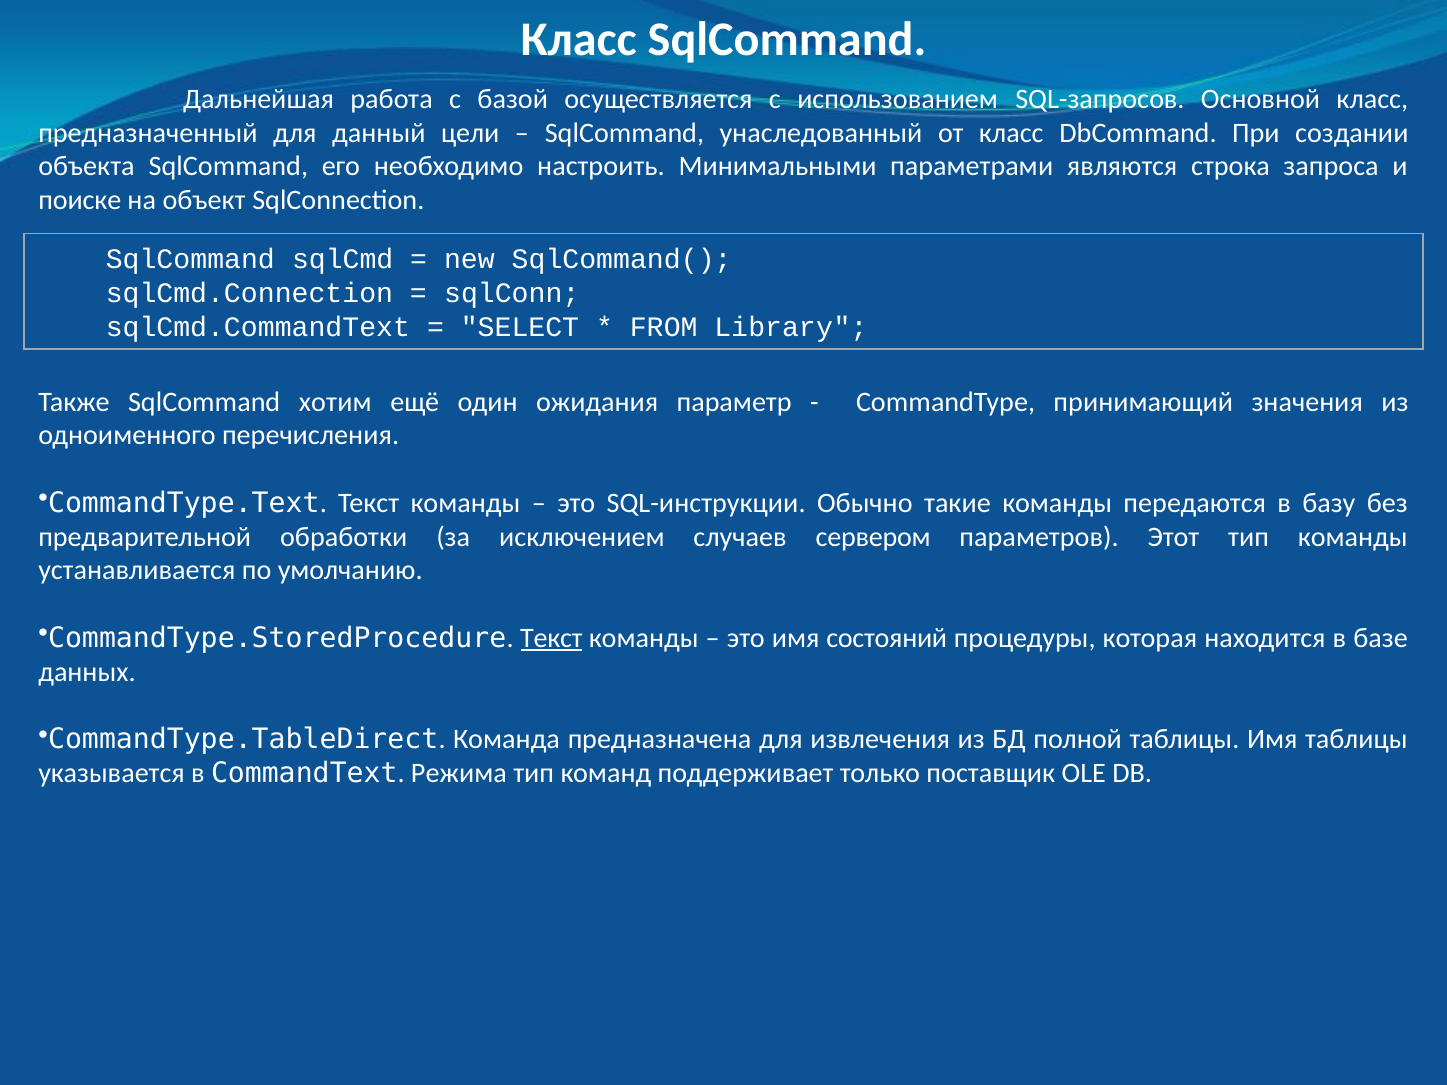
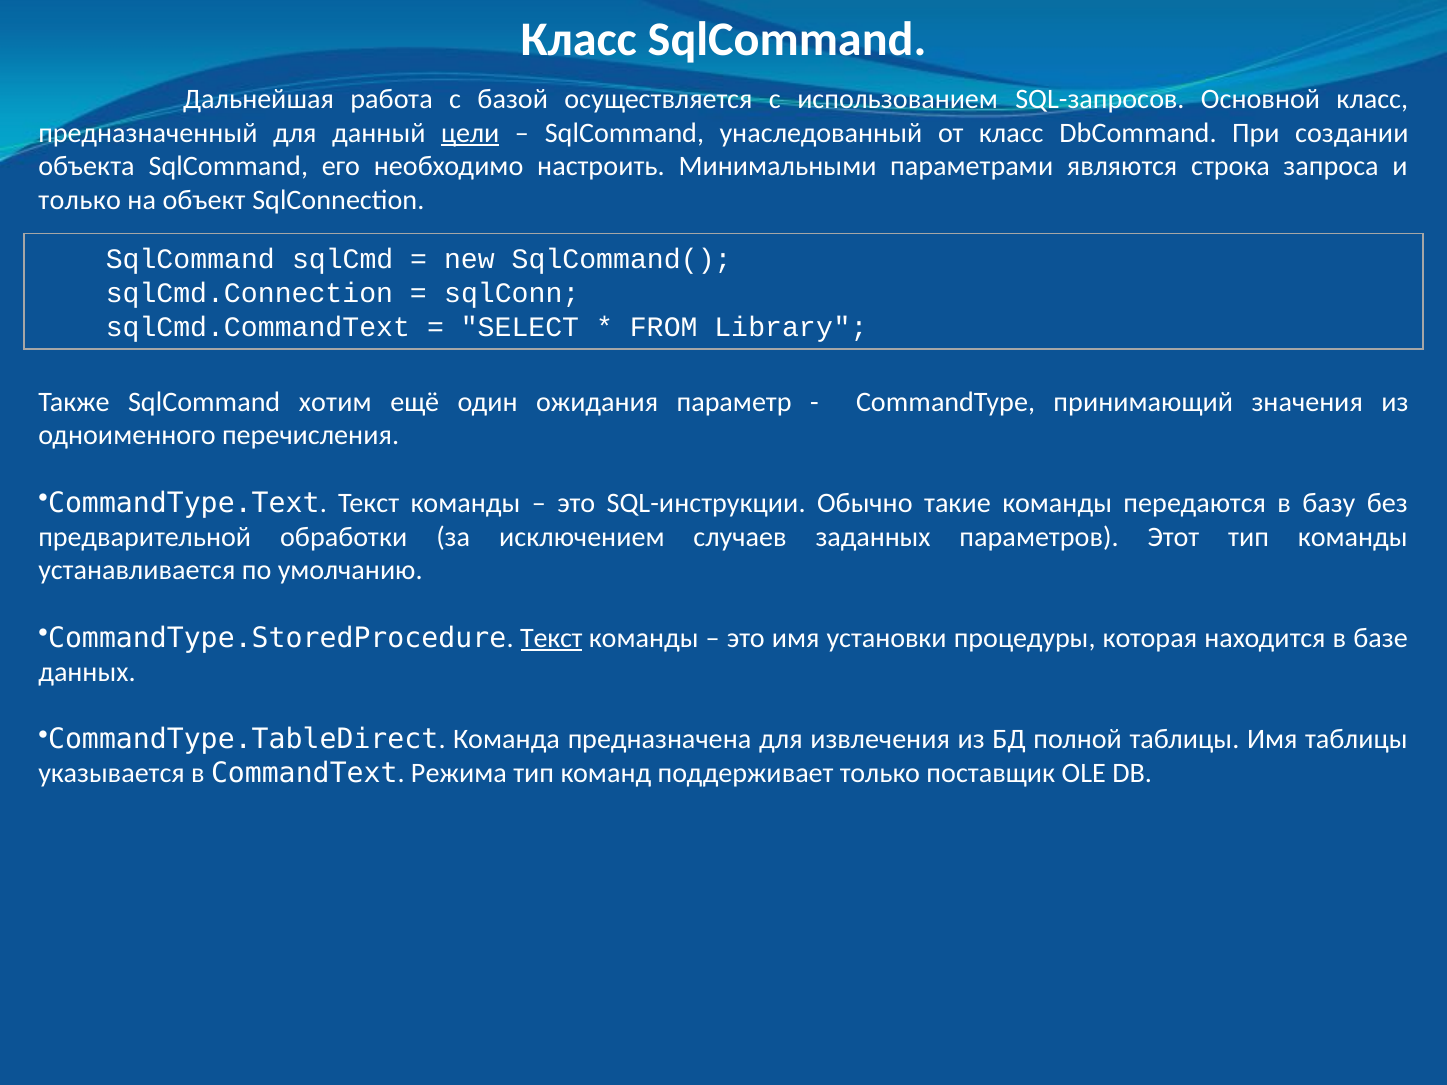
цели underline: none -> present (470, 133)
поиске: поиске -> только (80, 200)
сервером: сервером -> заданных (873, 537)
состояний: состояний -> установки (887, 638)
